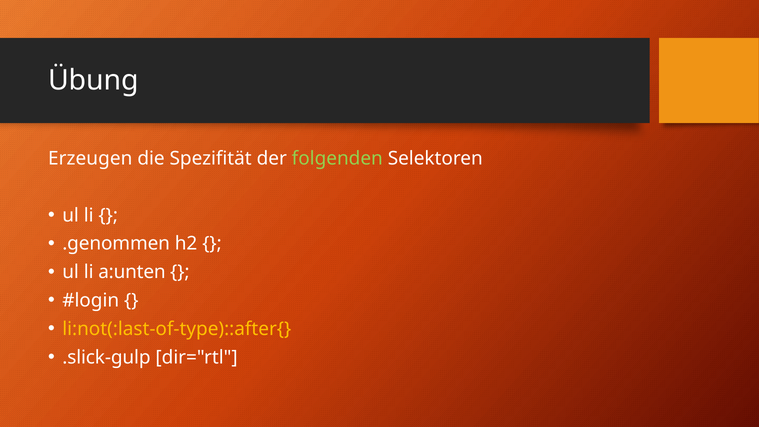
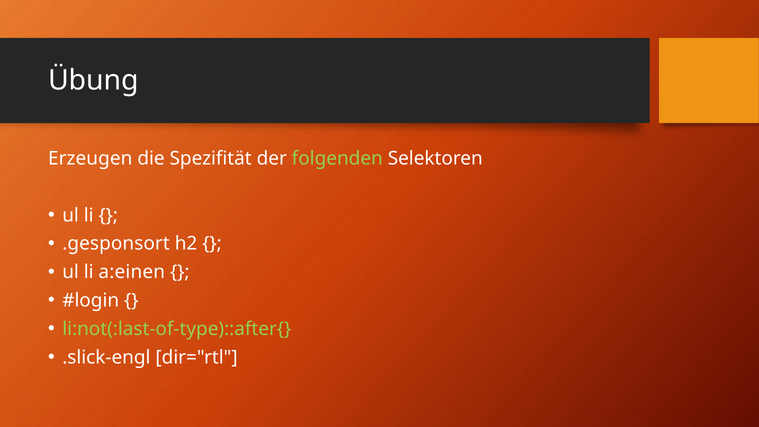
.genommen: .genommen -> .gesponsort (116, 244)
a:unten: a:unten -> a:einen (132, 272)
li:not(:last-of-type)::after{ colour: yellow -> light green (177, 329)
.slick-gulp: .slick-gulp -> .slick-engl (106, 357)
